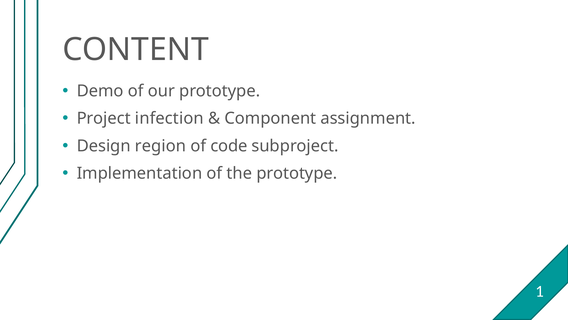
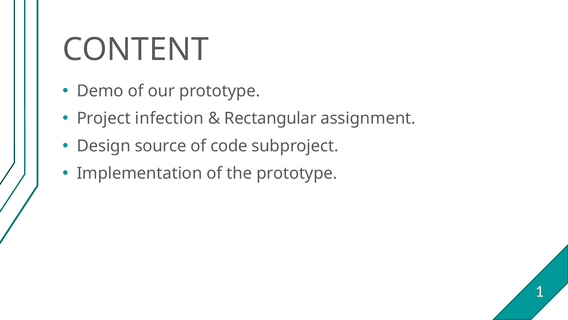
Component: Component -> Rectangular (270, 118)
region: region -> source (161, 146)
